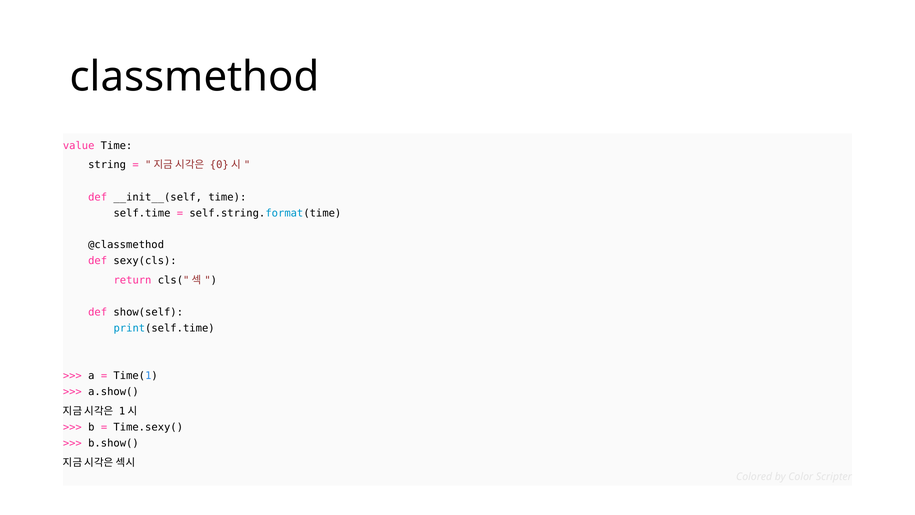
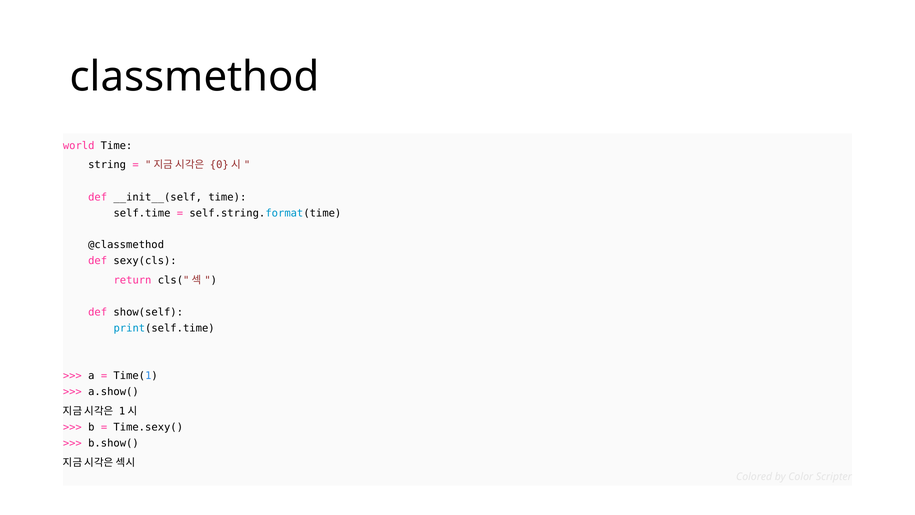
value: value -> world (79, 146)
